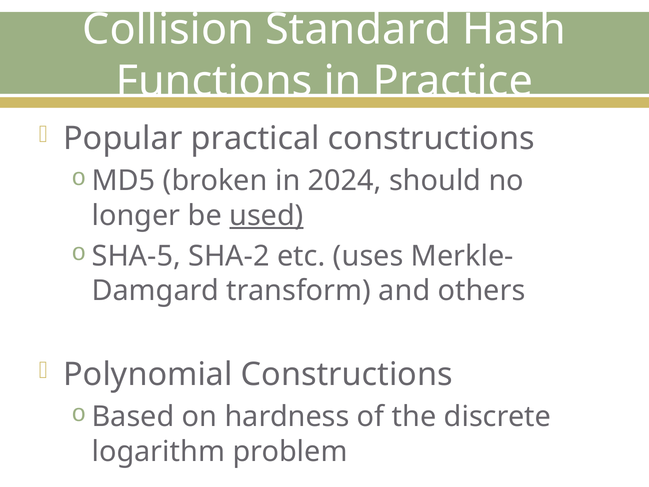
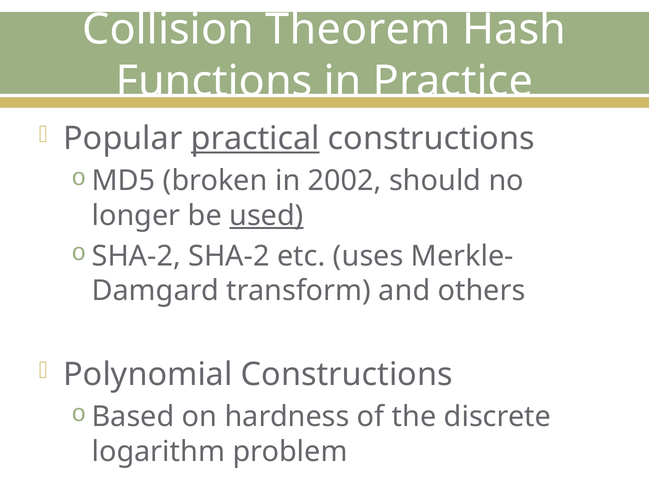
Standard: Standard -> Theorem (358, 29)
practical underline: none -> present (255, 139)
2024: 2024 -> 2002 (345, 181)
SHA-5: SHA-5 -> SHA-2 (136, 256)
